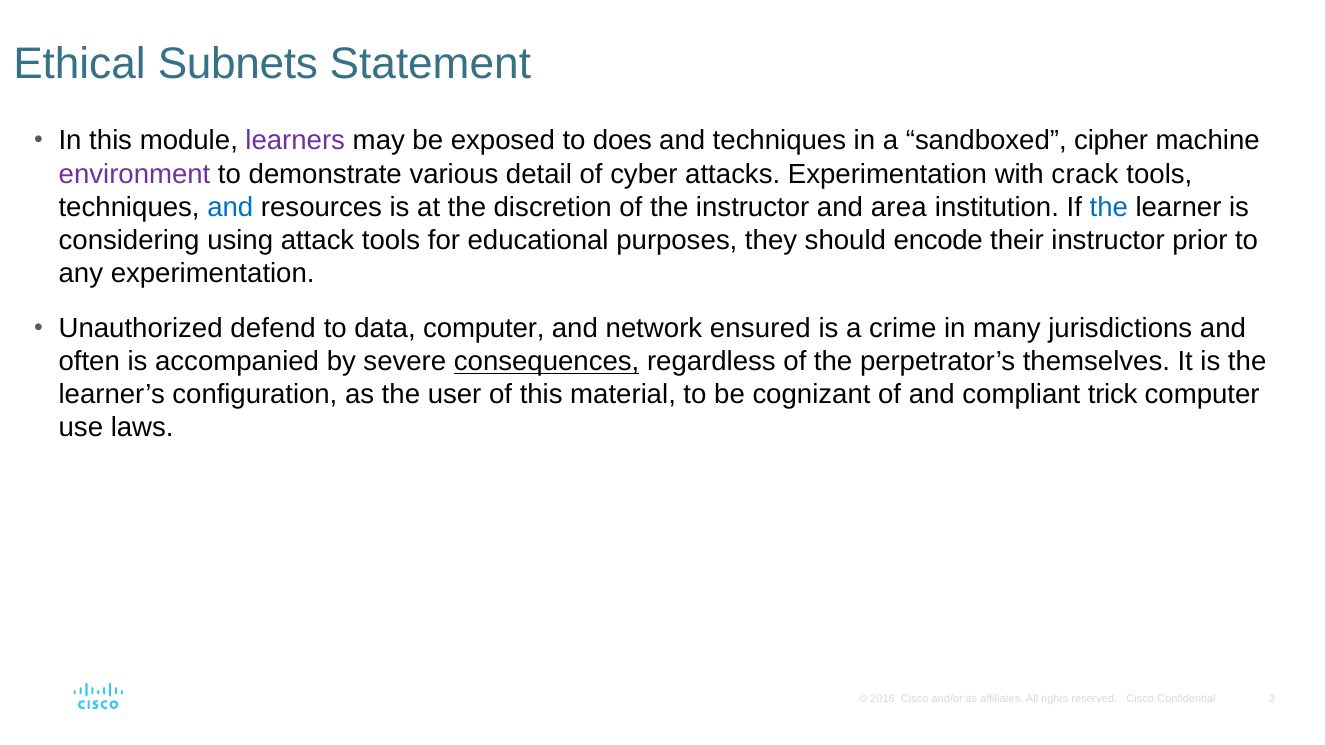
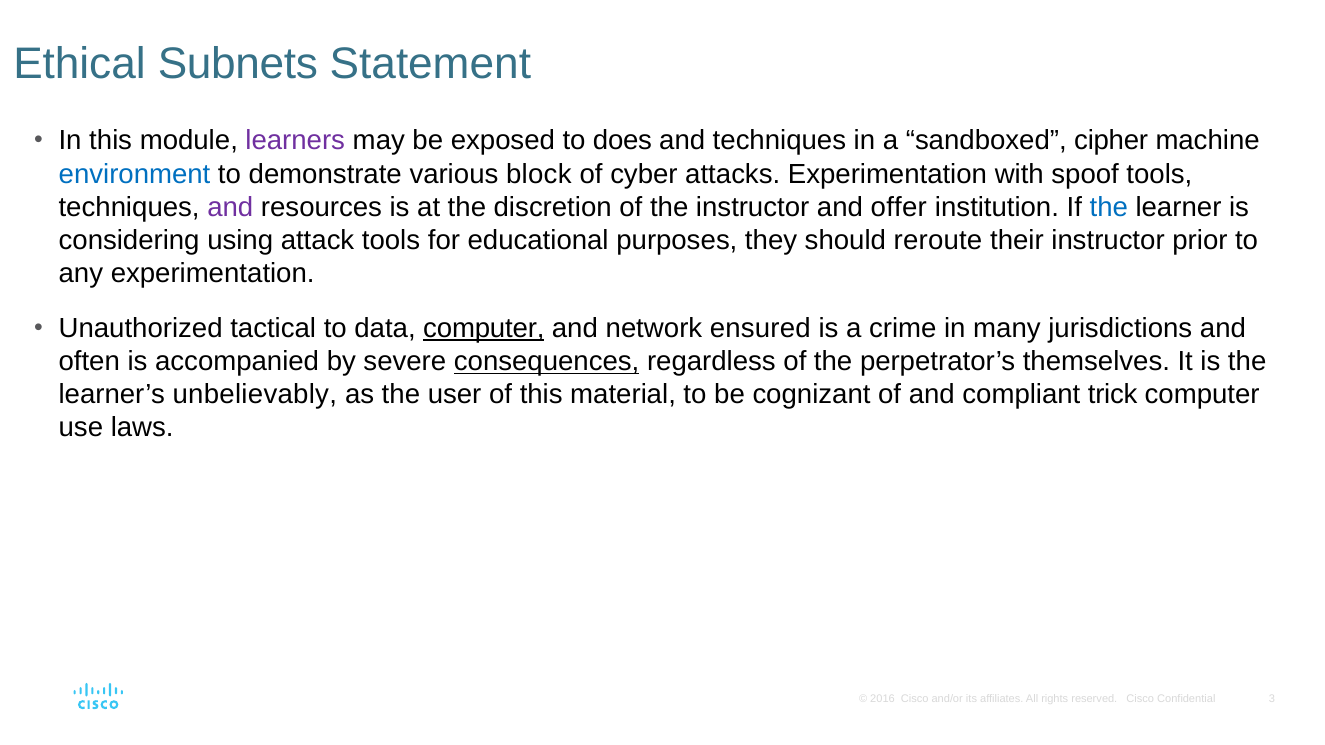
environment colour: purple -> blue (135, 174)
detail: detail -> block (539, 174)
crack: crack -> spoof (1085, 174)
and colour: blue -> purple (230, 207)
area: area -> offer (899, 207)
encode: encode -> reroute (938, 240)
defend: defend -> tactical (273, 329)
computer underline: none -> present (484, 329)
configuration: configuration -> unbelievably (255, 395)
